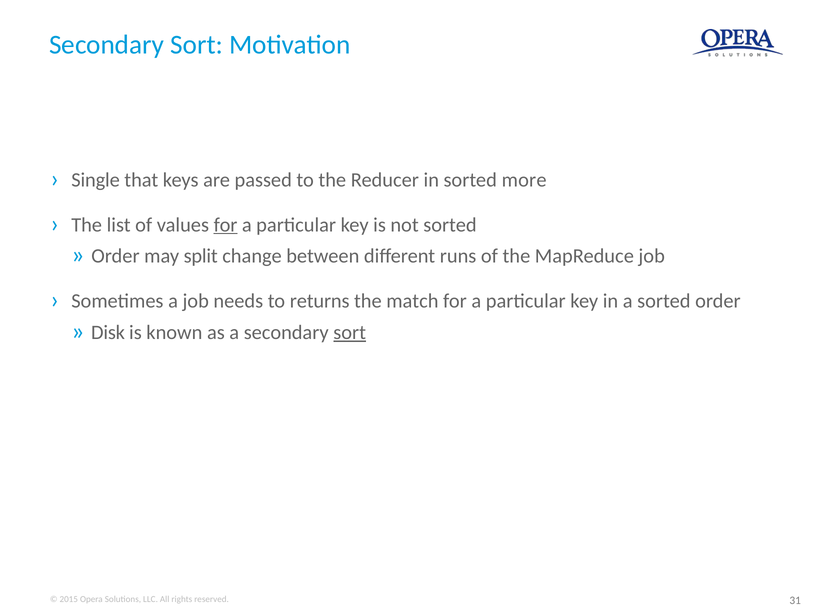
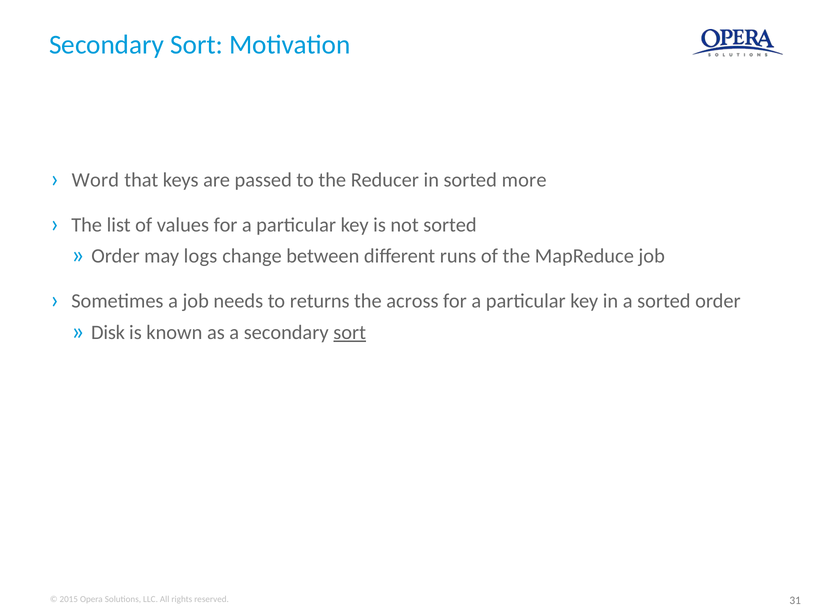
Single: Single -> Word (95, 180)
for underline: present -> none (226, 225)
split: split -> logs (201, 256)
match: match -> across (412, 301)
